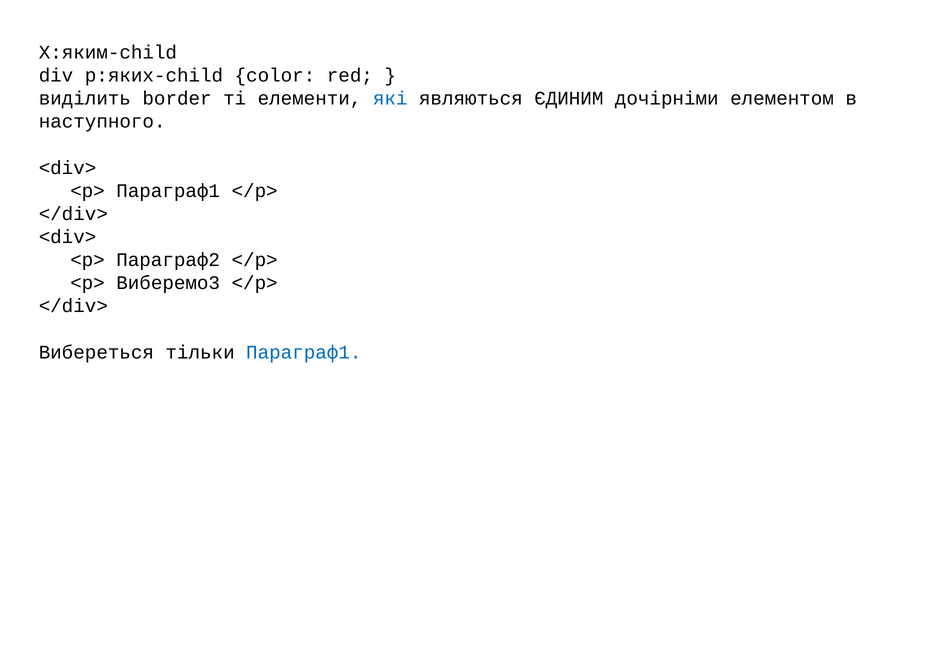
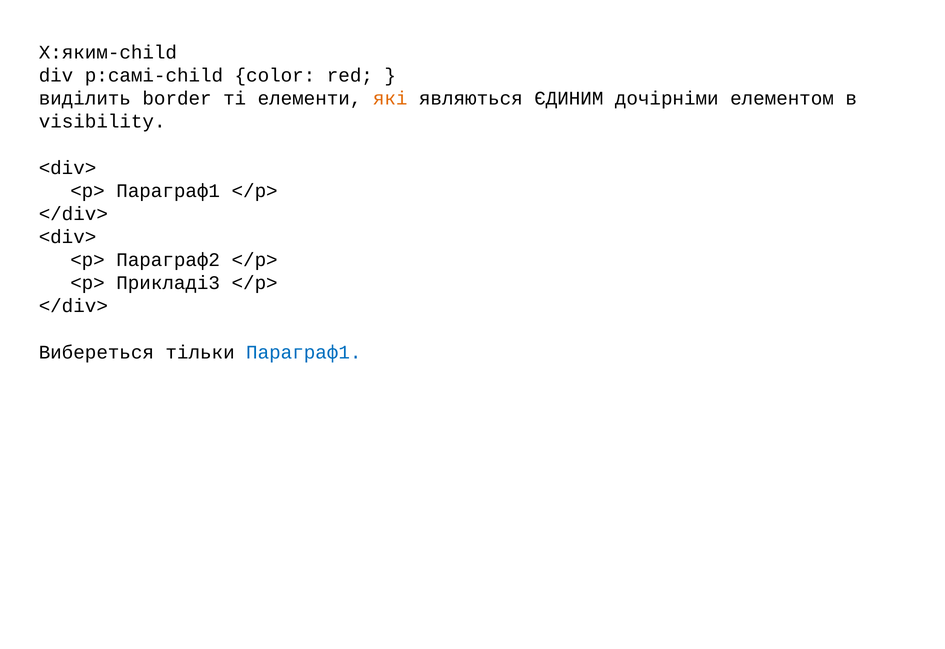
p:яких-child: p:яких-child -> p:самі-child (154, 76)
які colour: blue -> orange (390, 99)
наступного: наступного -> visibility (102, 122)
Виберемо3: Виберемо3 -> Прикладі3 (168, 283)
